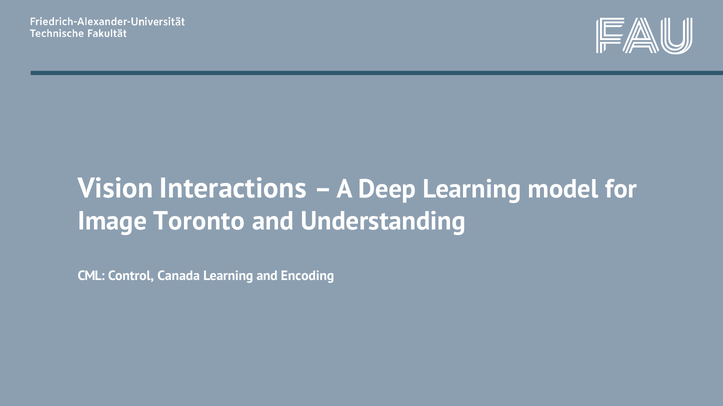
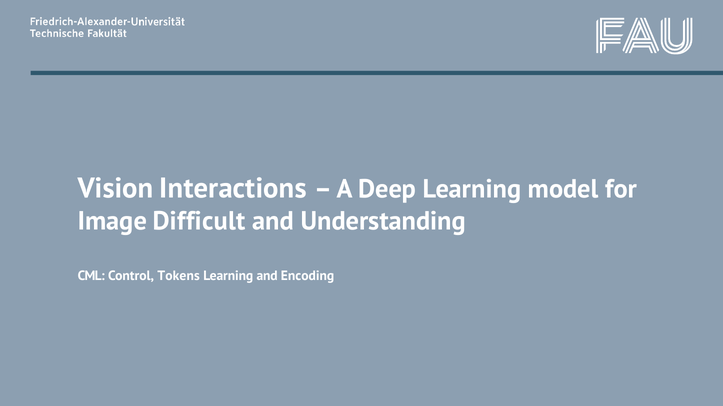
Toronto: Toronto -> Difficult (199, 222)
Canada: Canada -> Tokens (179, 276)
